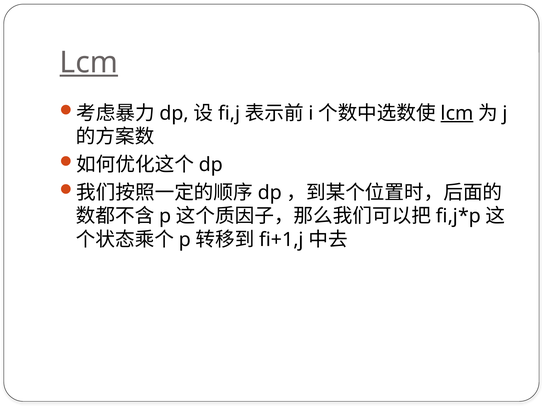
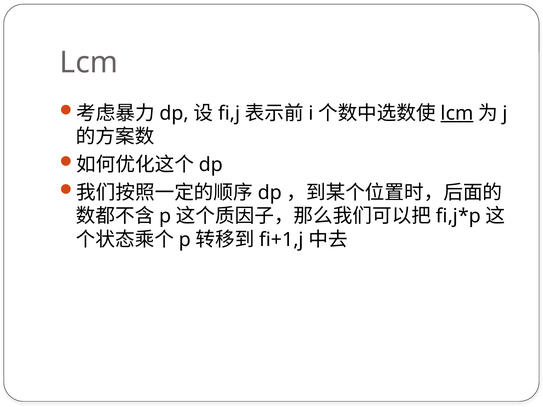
Lcm underline: present -> none (89, 63)
